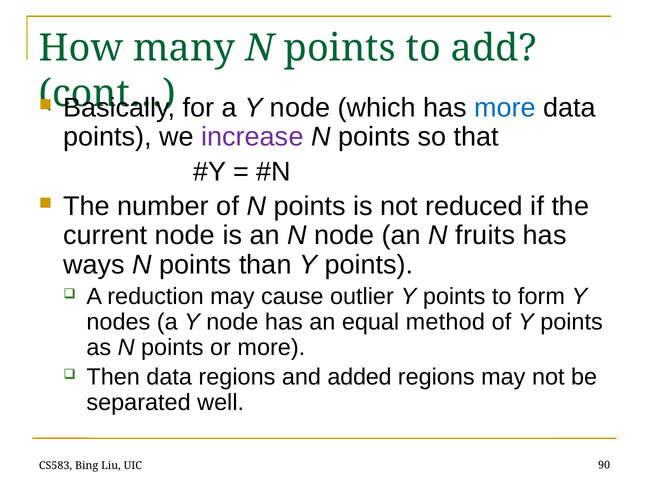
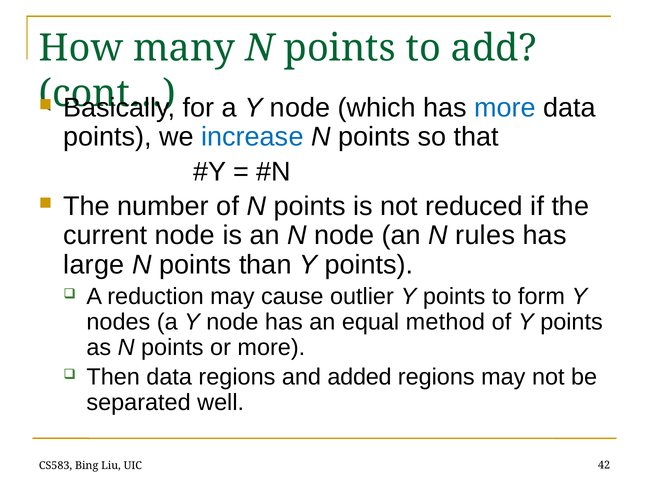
increase colour: purple -> blue (252, 137)
fruits: fruits -> rules (485, 235)
ways: ways -> large (94, 265)
90: 90 -> 42 (604, 465)
